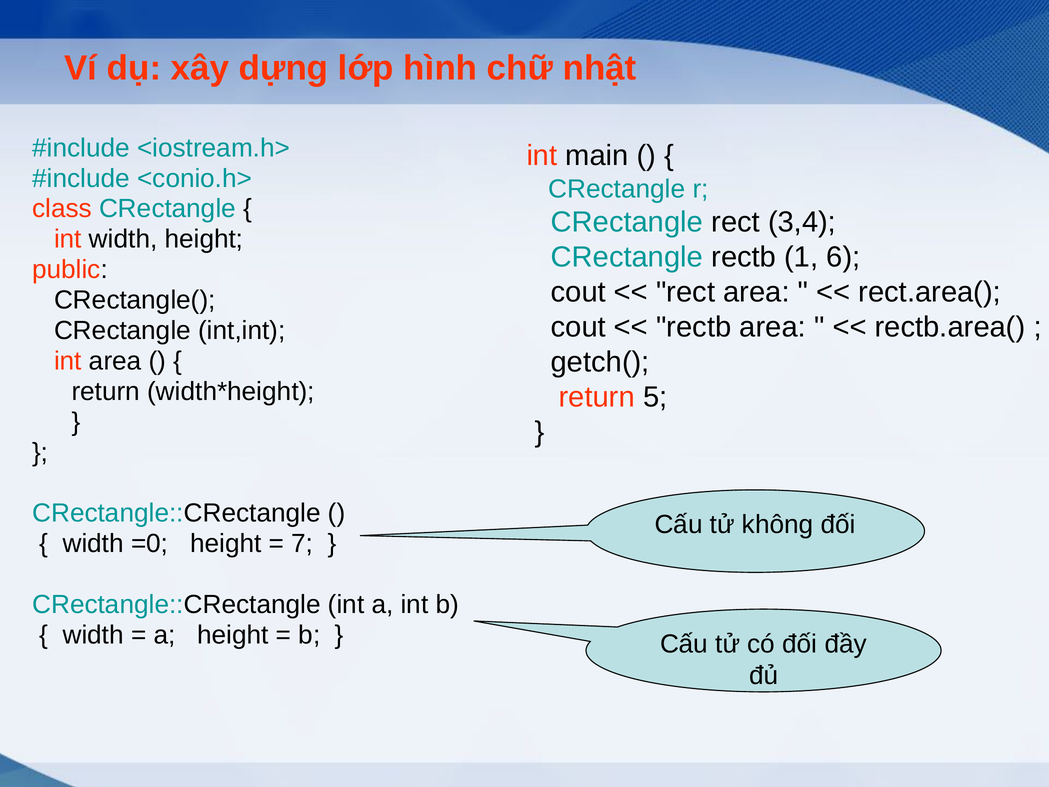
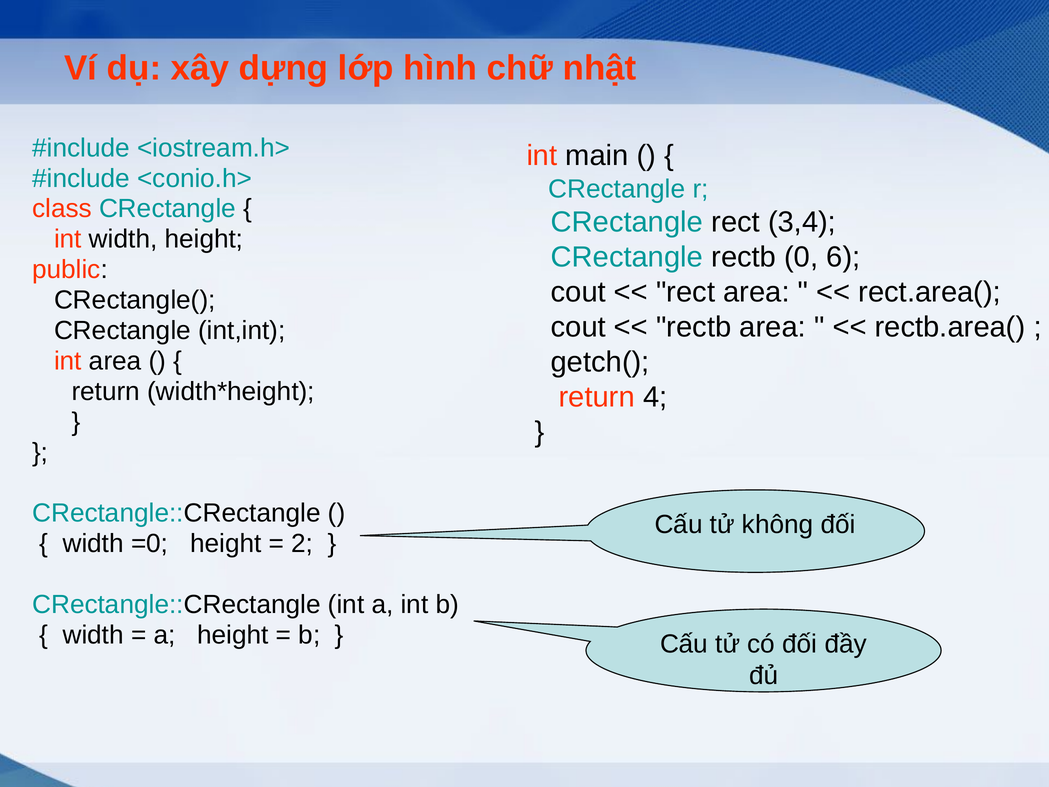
1: 1 -> 0 (801, 257)
5: 5 -> 4 (655, 397)
7: 7 -> 2 (302, 544)
